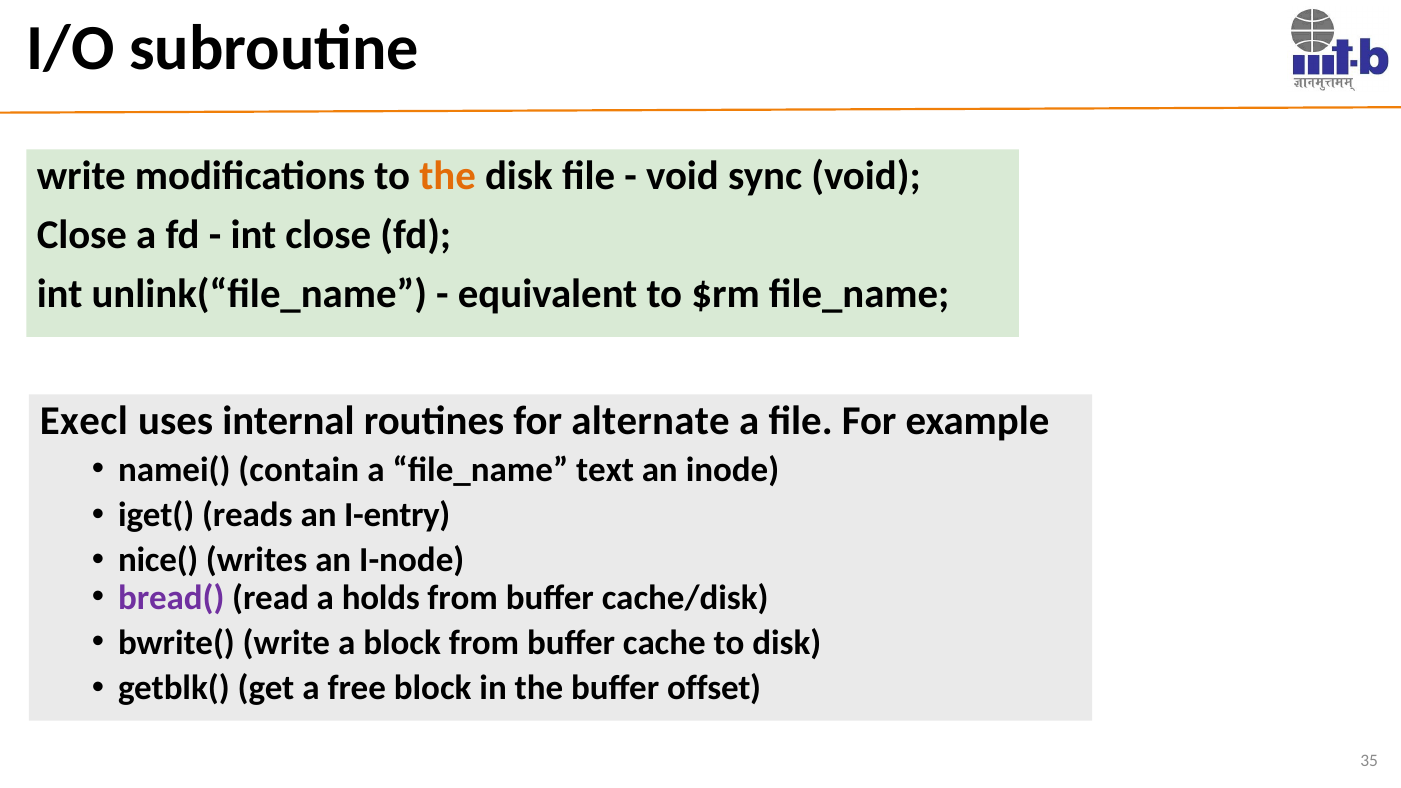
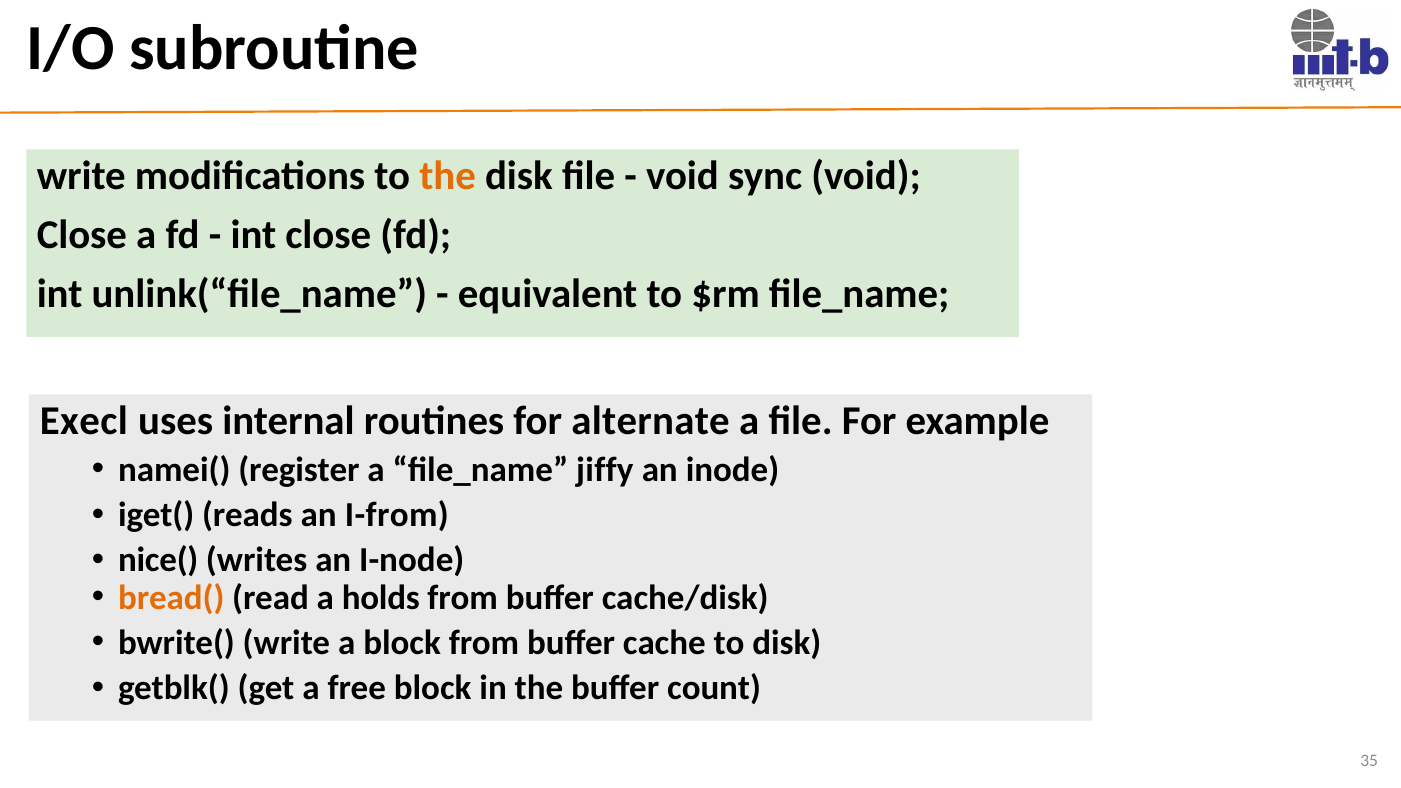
contain: contain -> register (299, 470)
text: text -> jiffy (605, 470)
I-entry: I-entry -> I-from (397, 515)
bread( colour: purple -> orange (171, 598)
offset: offset -> count (714, 688)
